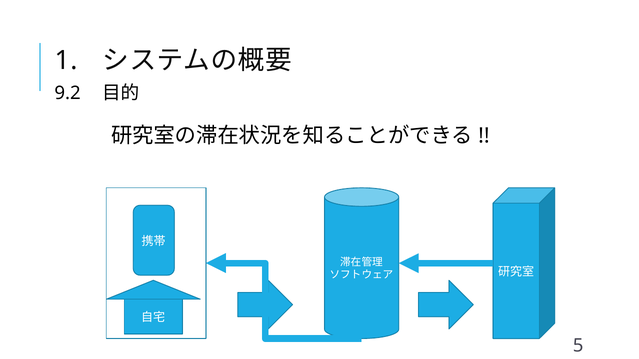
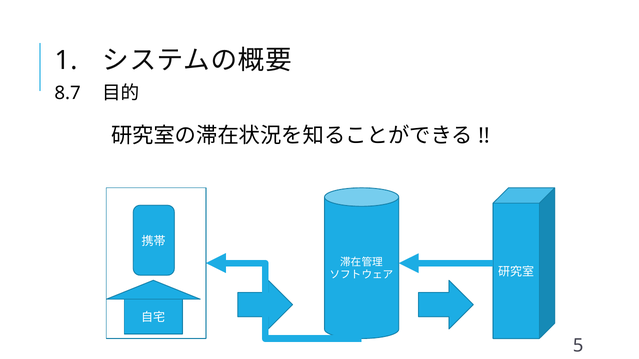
9.2: 9.2 -> 8.7 (68, 93)
